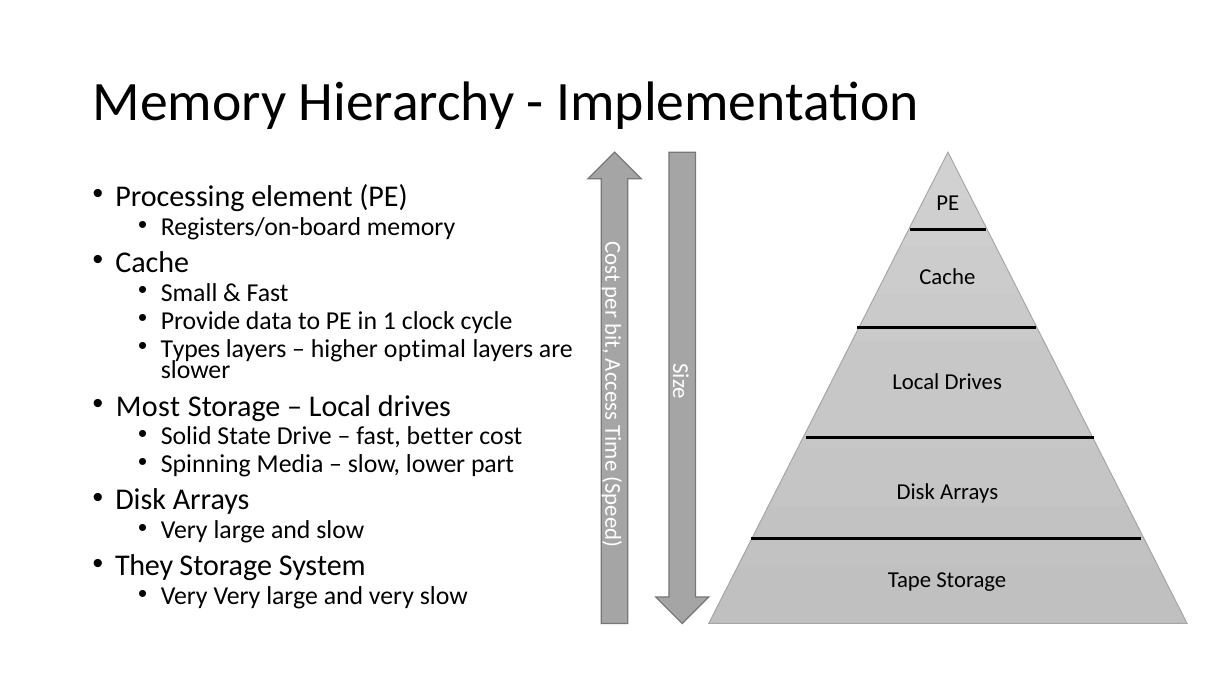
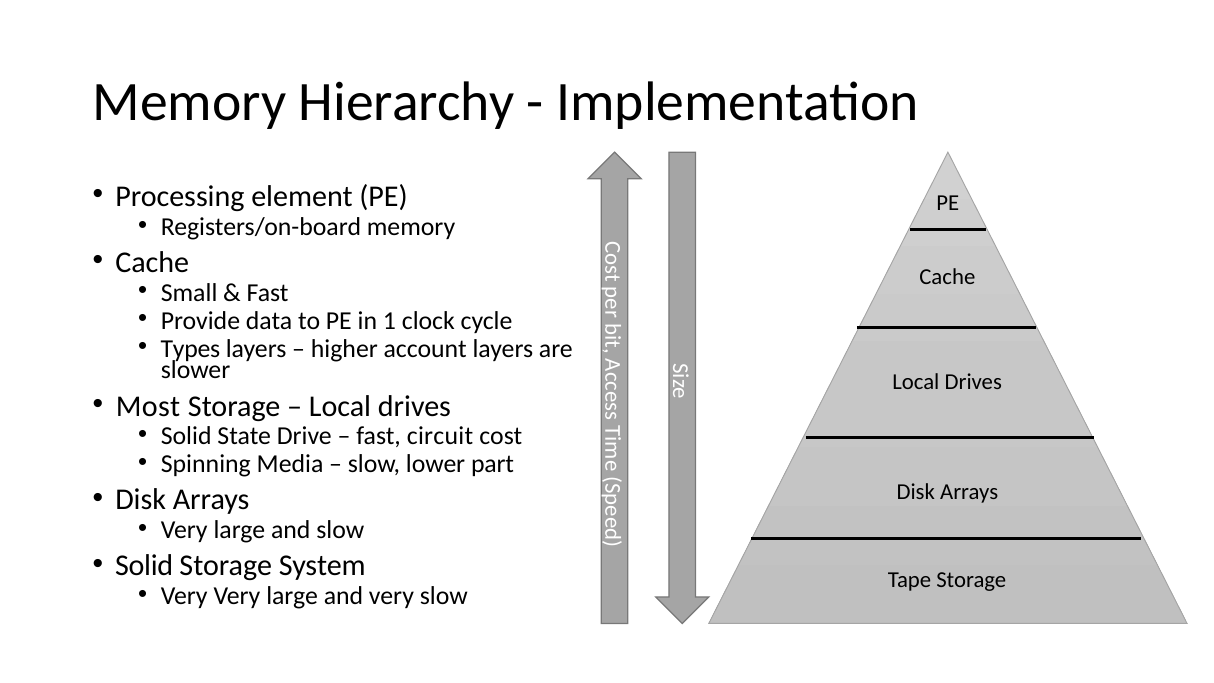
optimal: optimal -> account (425, 349)
better: better -> circuit (440, 436)
They: They -> Solid (144, 566)
